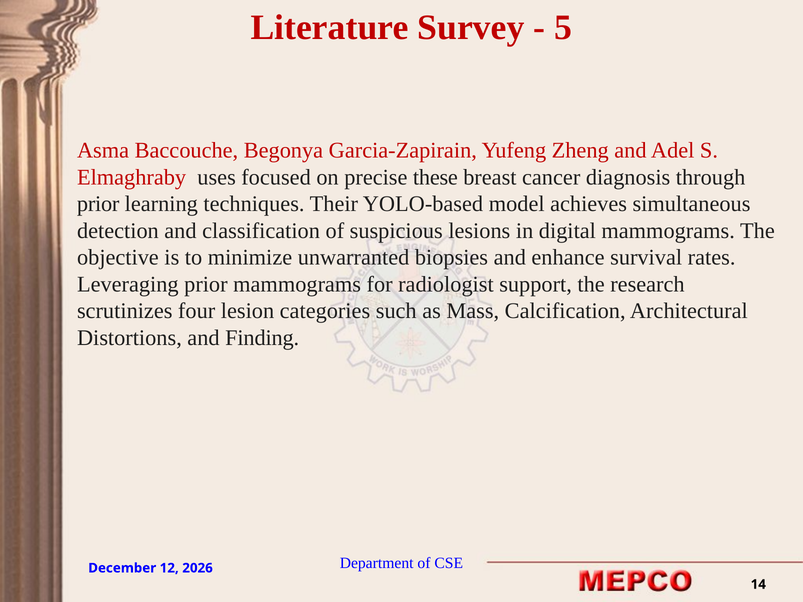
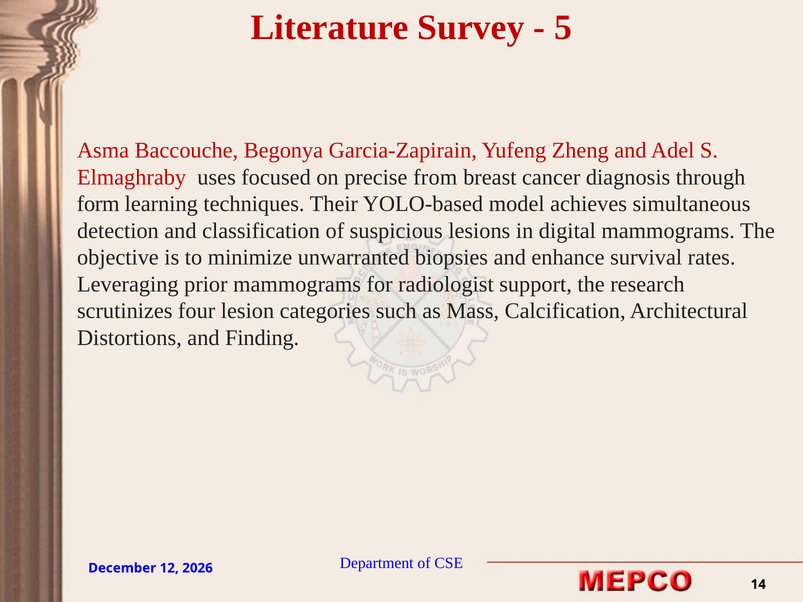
these: these -> from (435, 177)
prior: prior -> form (98, 204)
